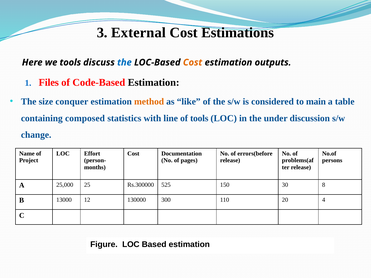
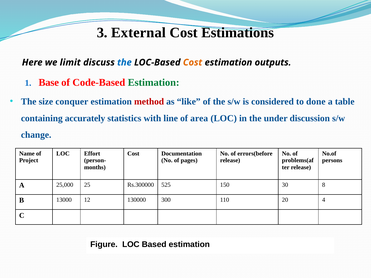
we tools: tools -> limit (70, 62)
Files: Files -> Base (49, 83)
Estimation colour: black -> green (154, 83)
method colour: orange -> red (149, 102)
main: main -> done (316, 102)
composed: composed -> accurately (85, 118)
of tools: tools -> area (199, 118)
